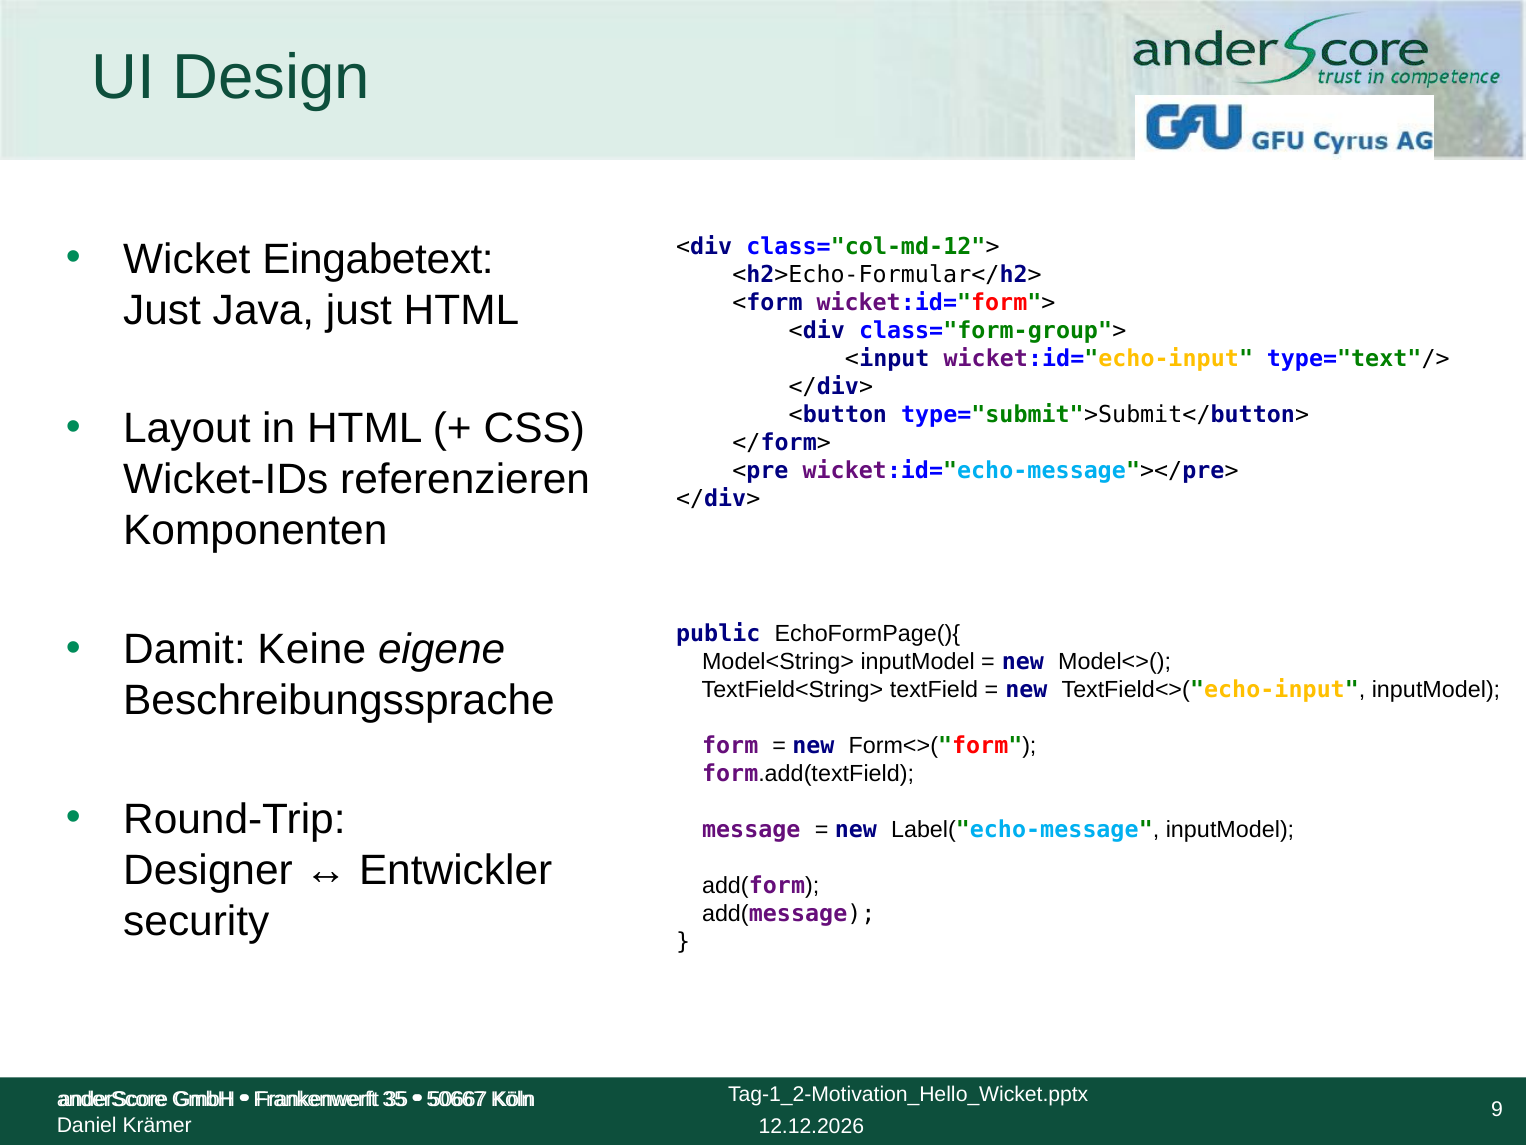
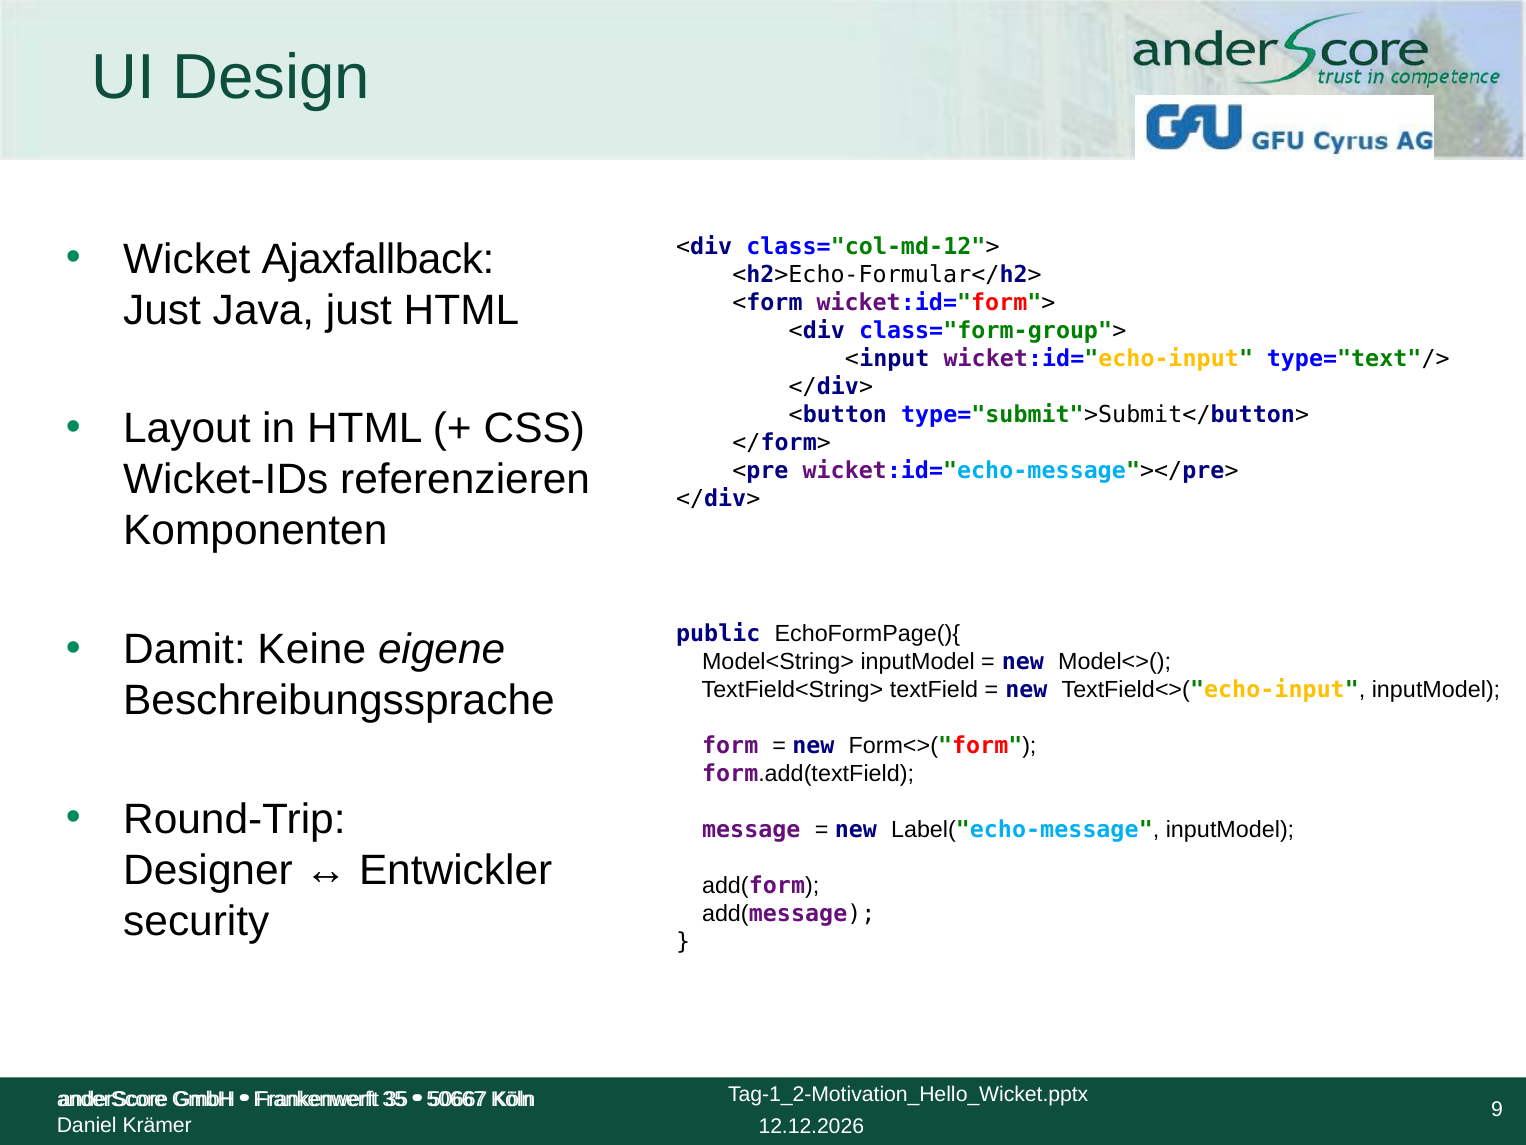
Eingabetext: Eingabetext -> Ajaxfallback (378, 259)
